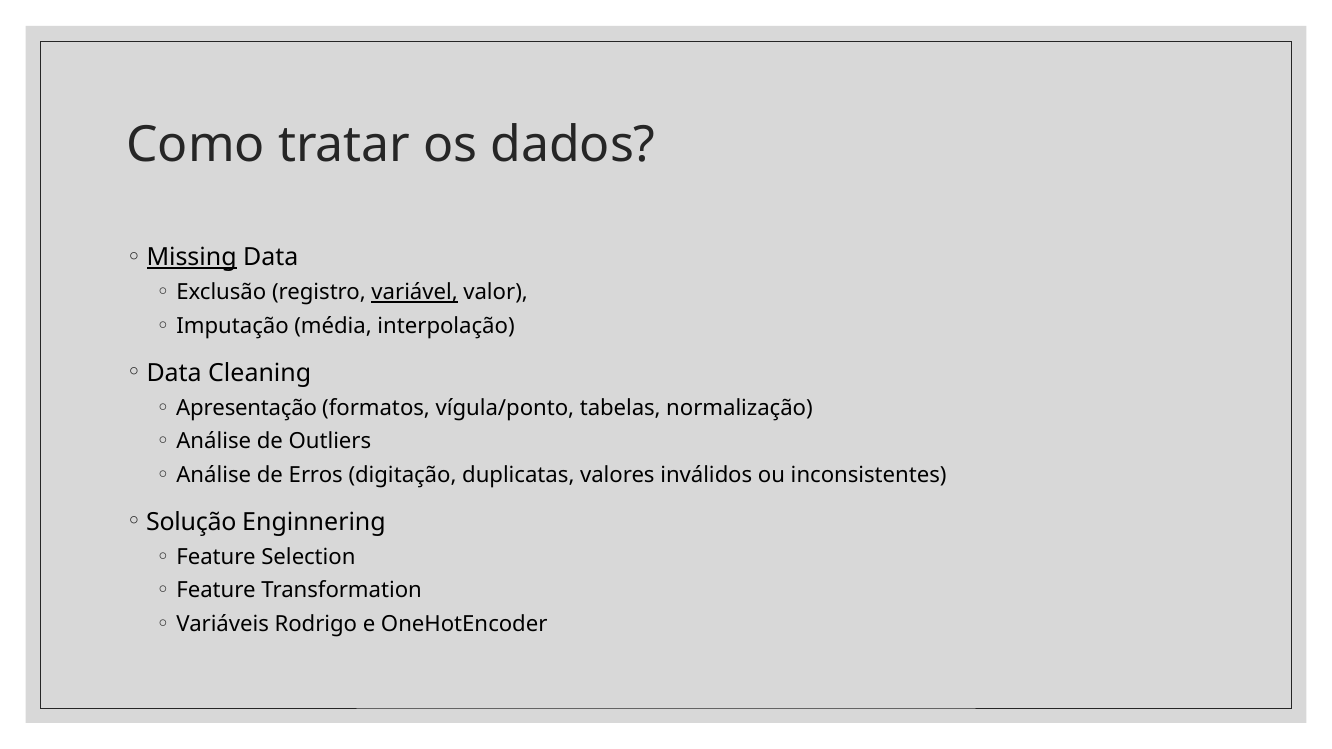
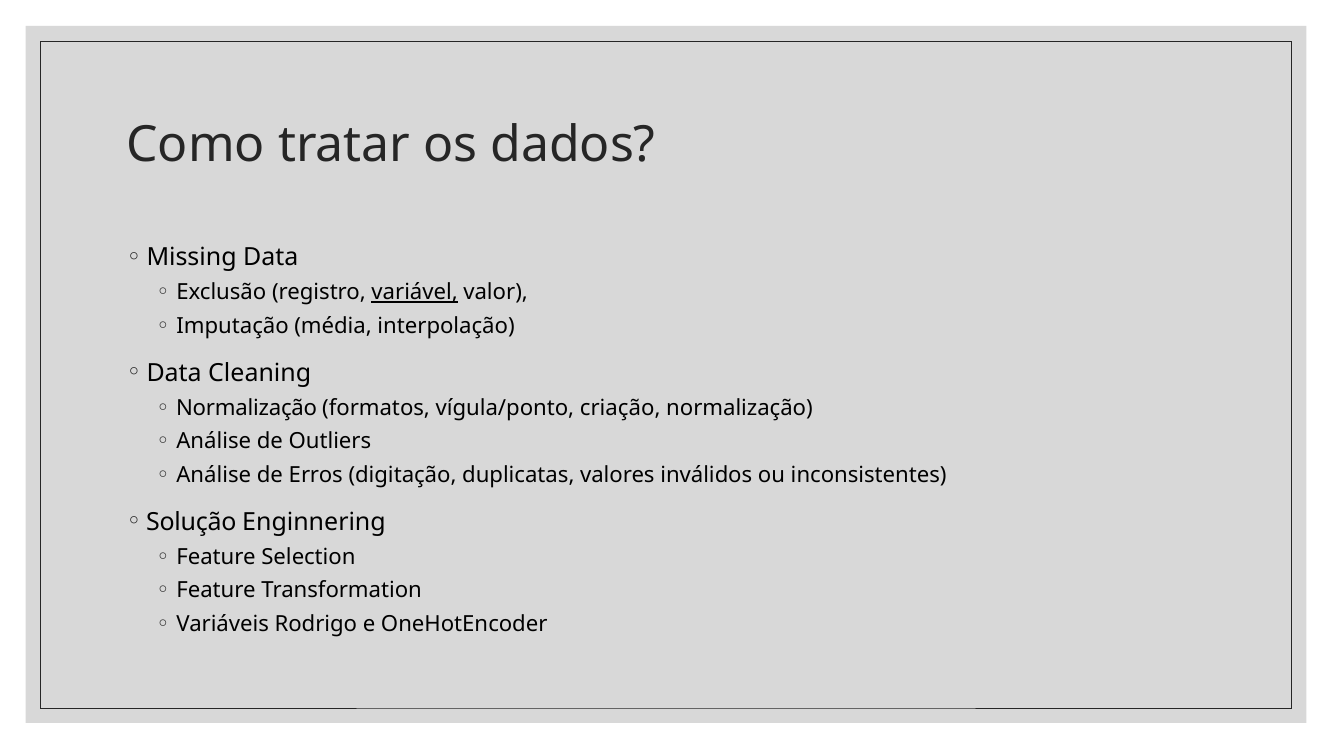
Missing underline: present -> none (192, 257)
Apresentação: Apresentação -> Normalização (247, 408)
tabelas: tabelas -> criação (620, 408)
